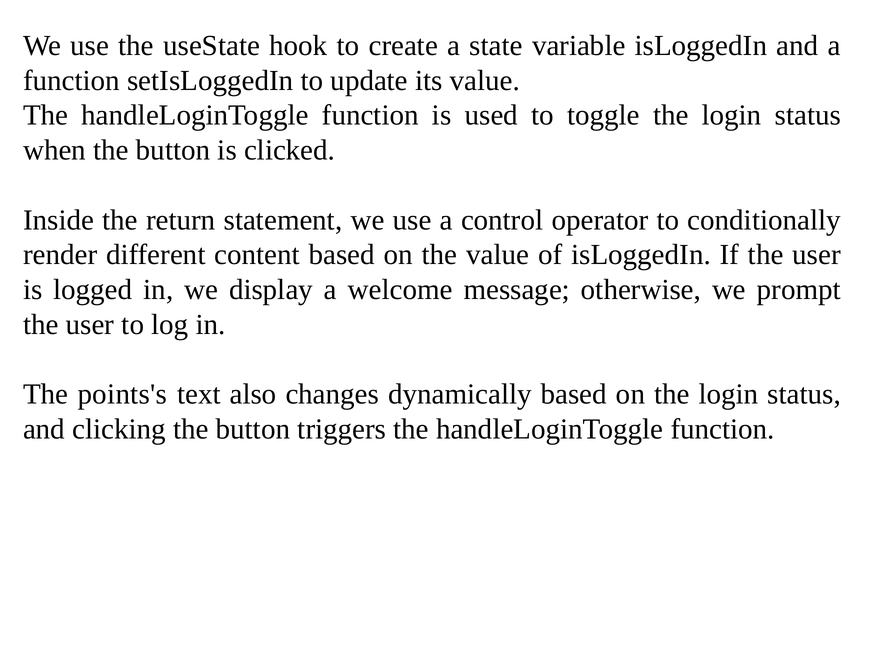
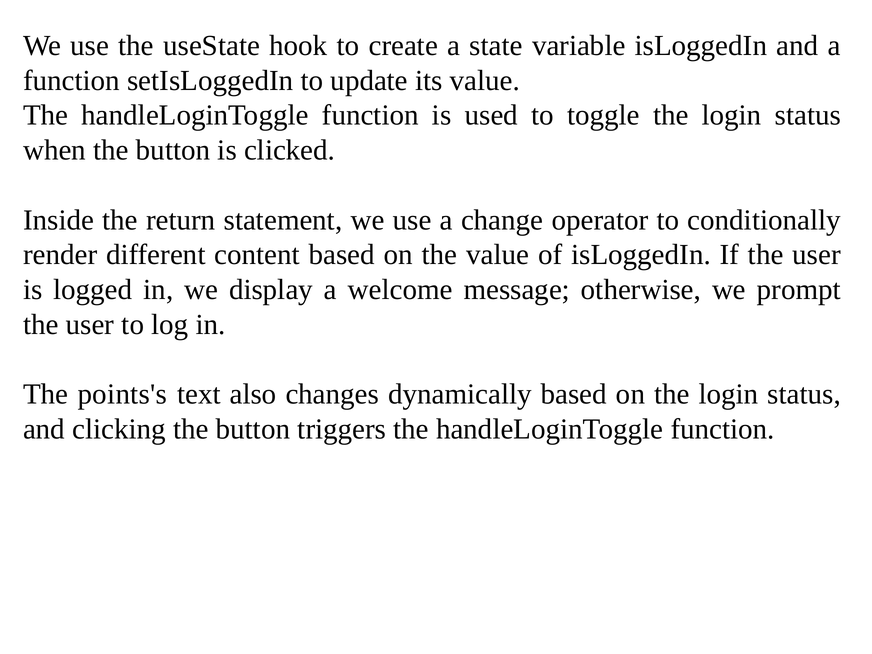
control: control -> change (502, 220)
